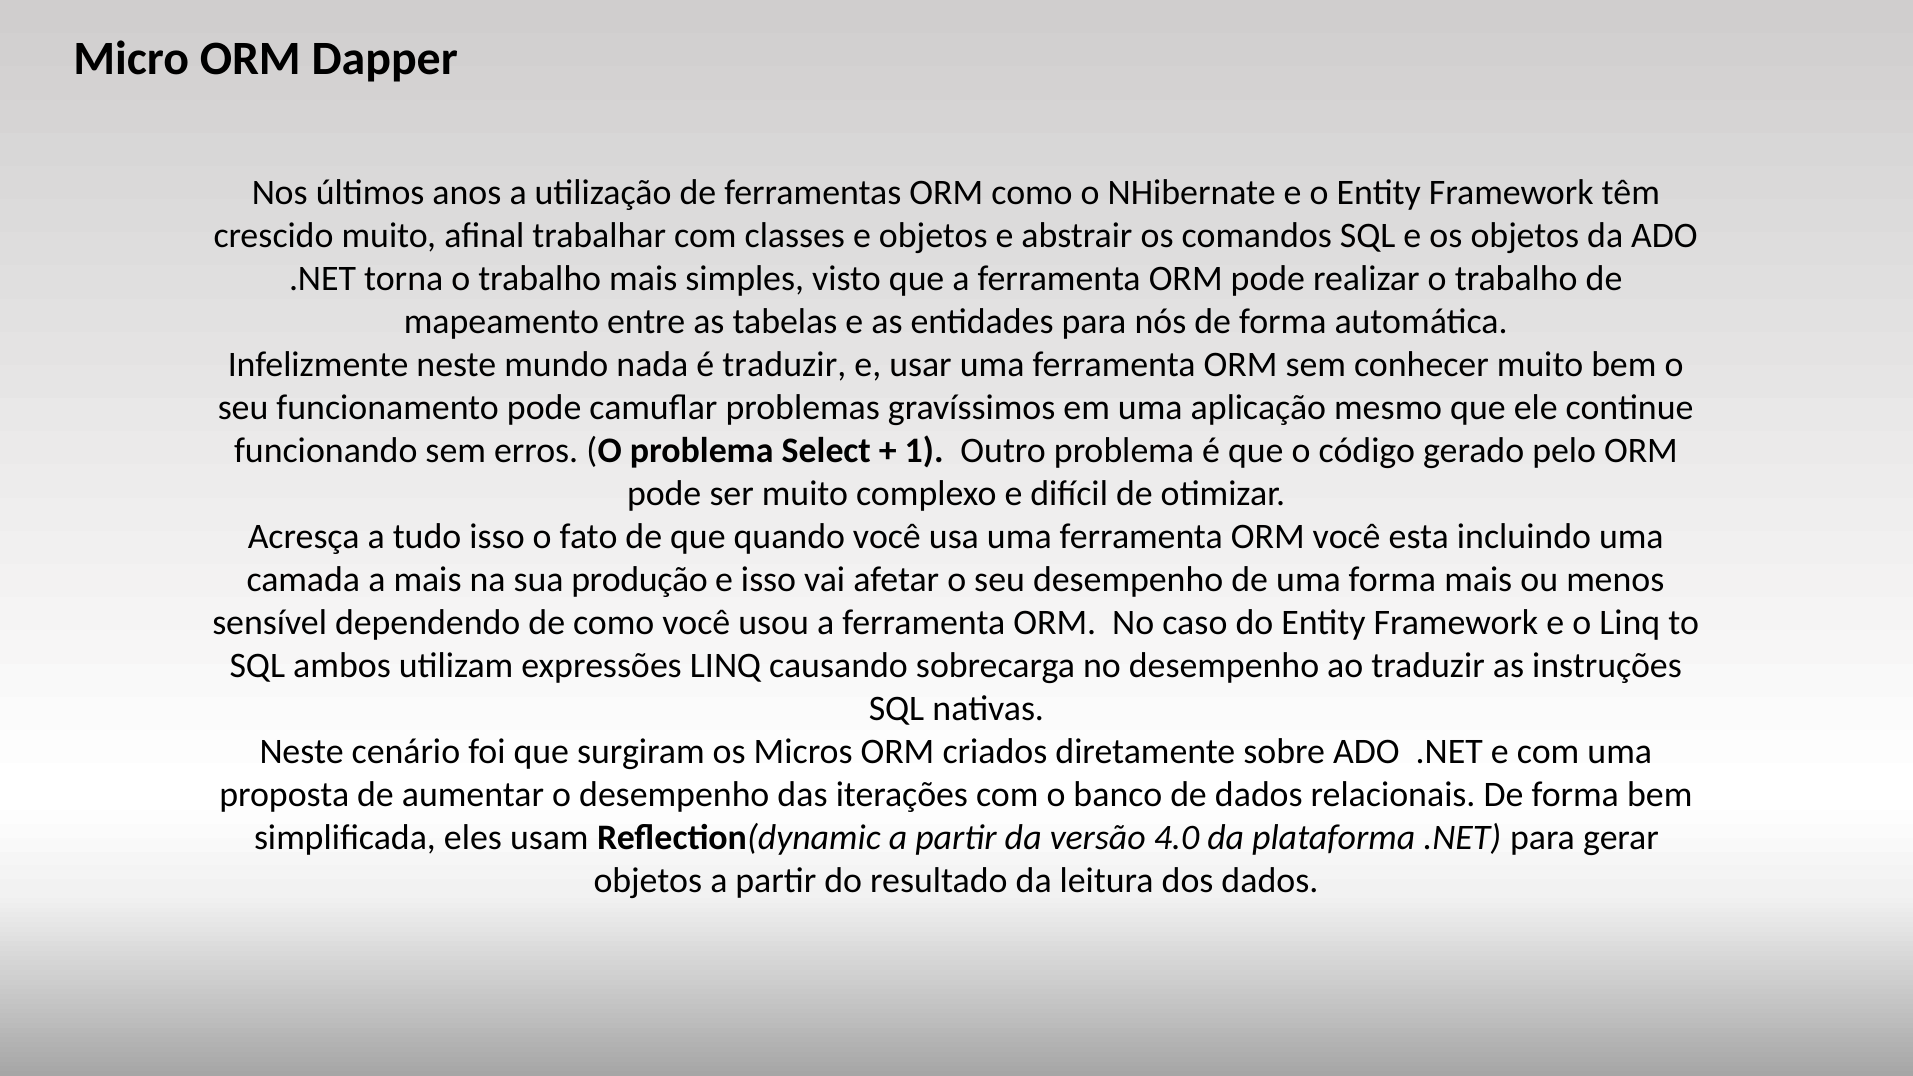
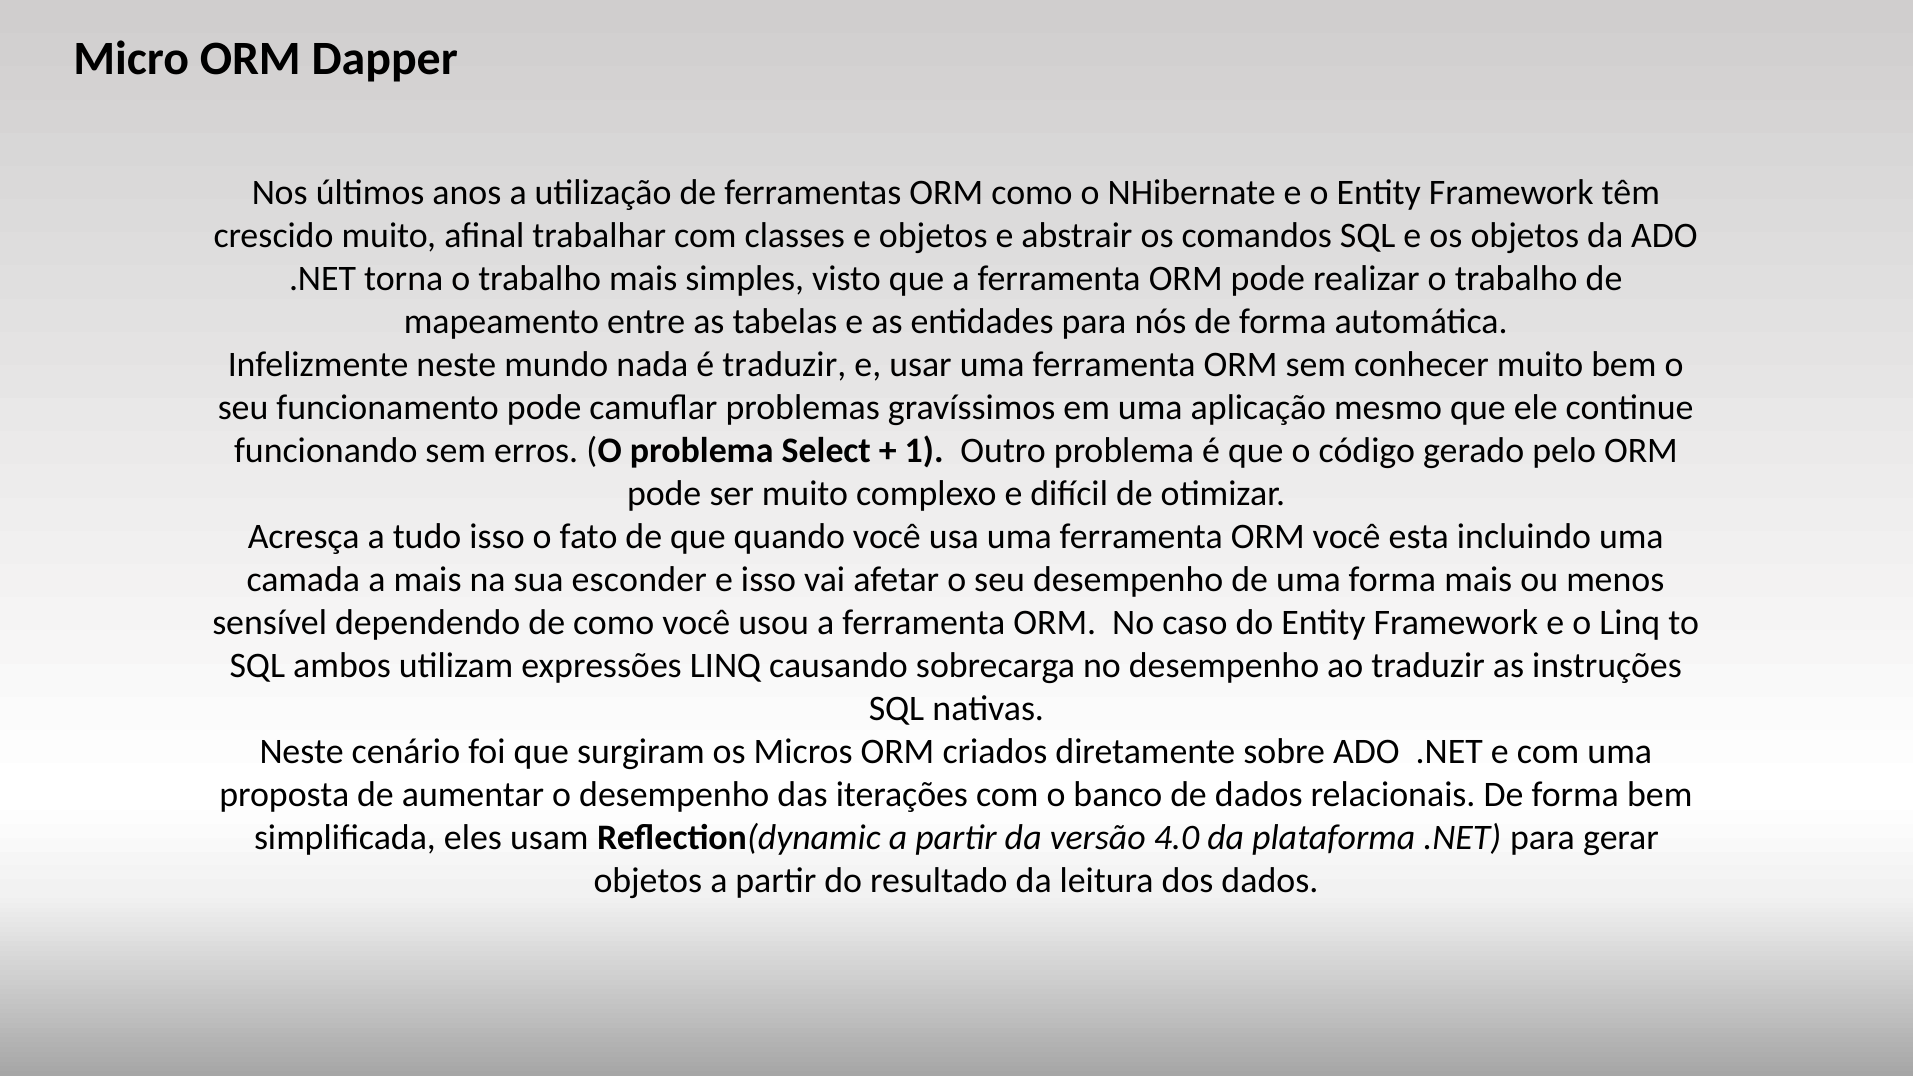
produção: produção -> esconder (639, 580)
